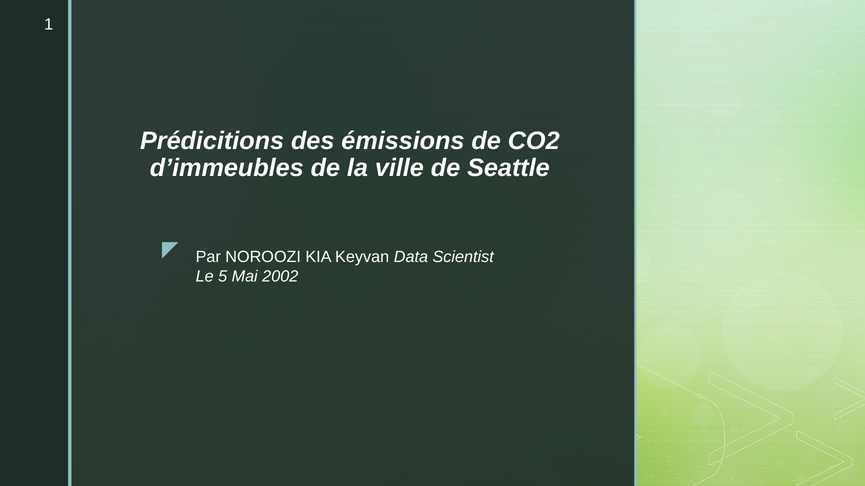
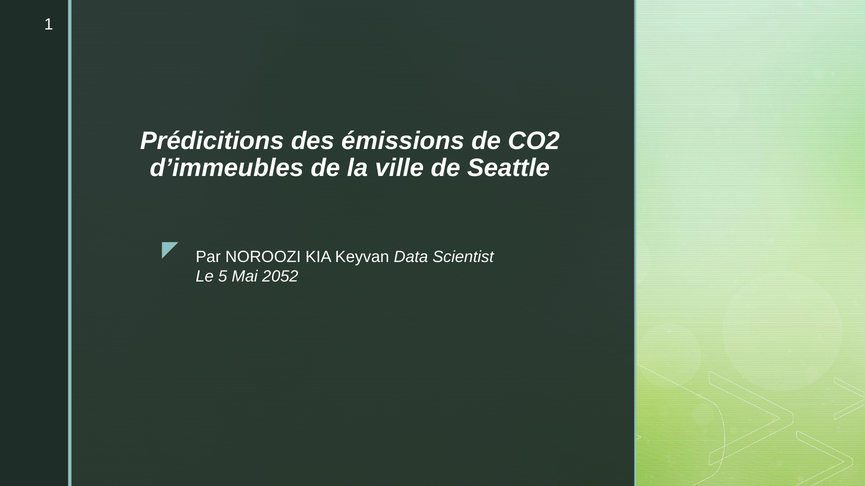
2002: 2002 -> 2052 (280, 277)
